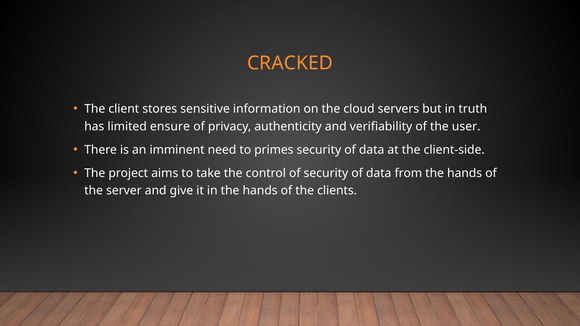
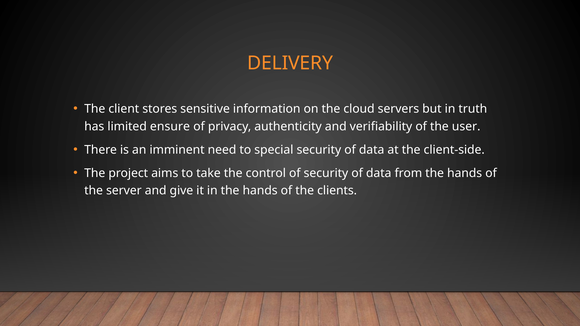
CRACKED: CRACKED -> DELIVERY (290, 63)
primes: primes -> special (274, 150)
